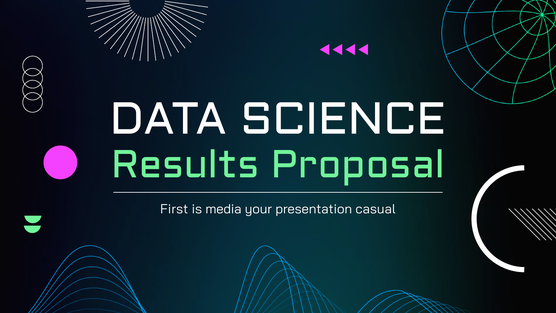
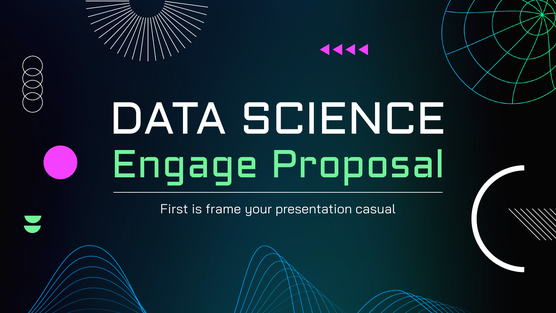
Results: Results -> Engage (185, 165)
media: media -> frame (223, 209)
